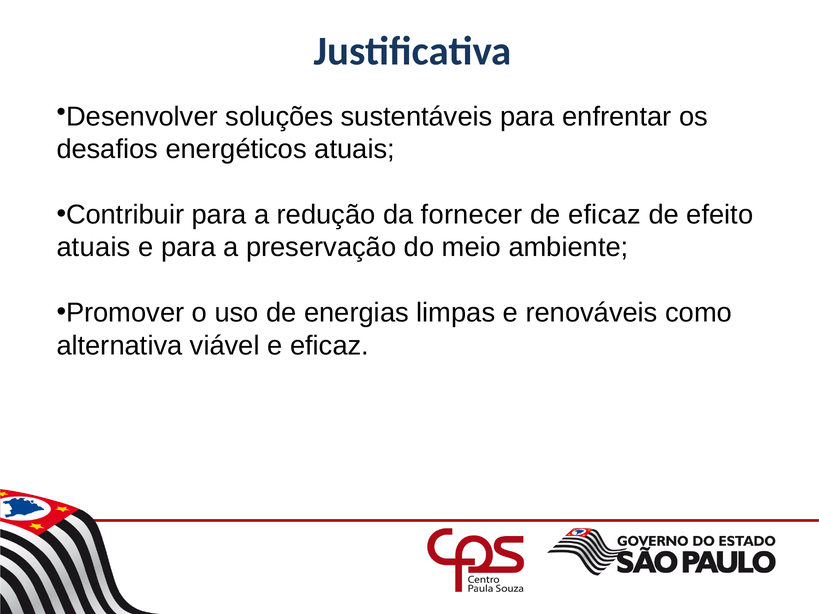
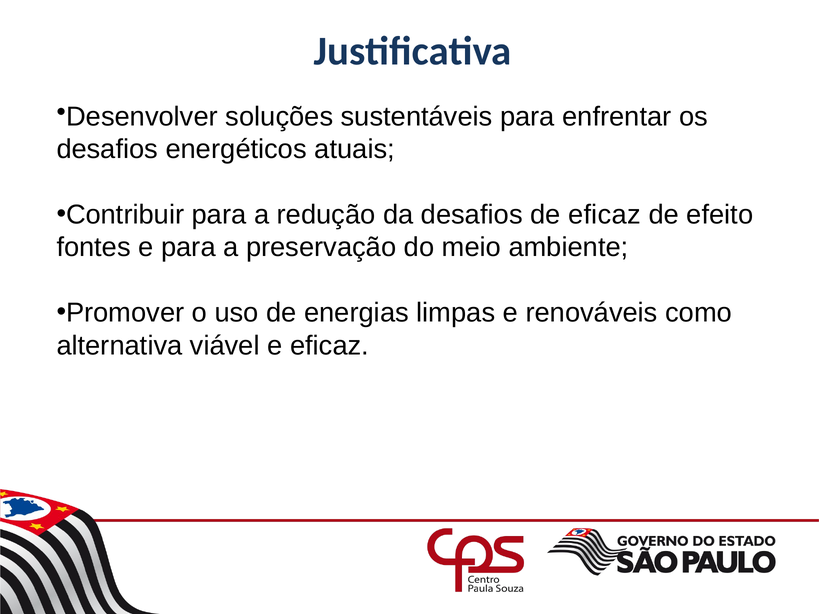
da fornecer: fornecer -> desafios (472, 215)
atuais: atuais -> fontes (94, 248)
